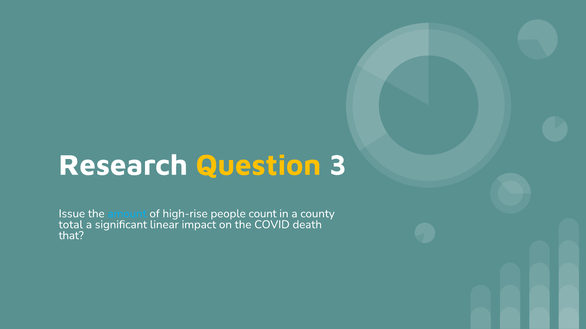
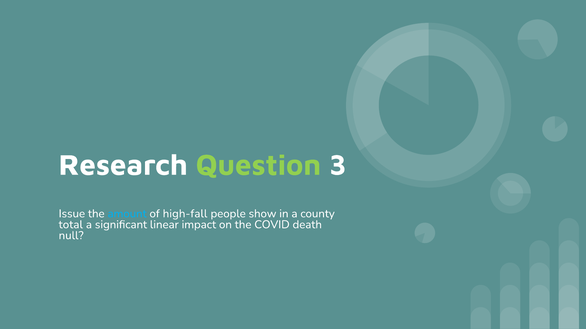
Question colour: yellow -> light green (258, 165)
high-rise: high-rise -> high-fall (185, 214)
count: count -> show (263, 214)
that: that -> null (71, 236)
